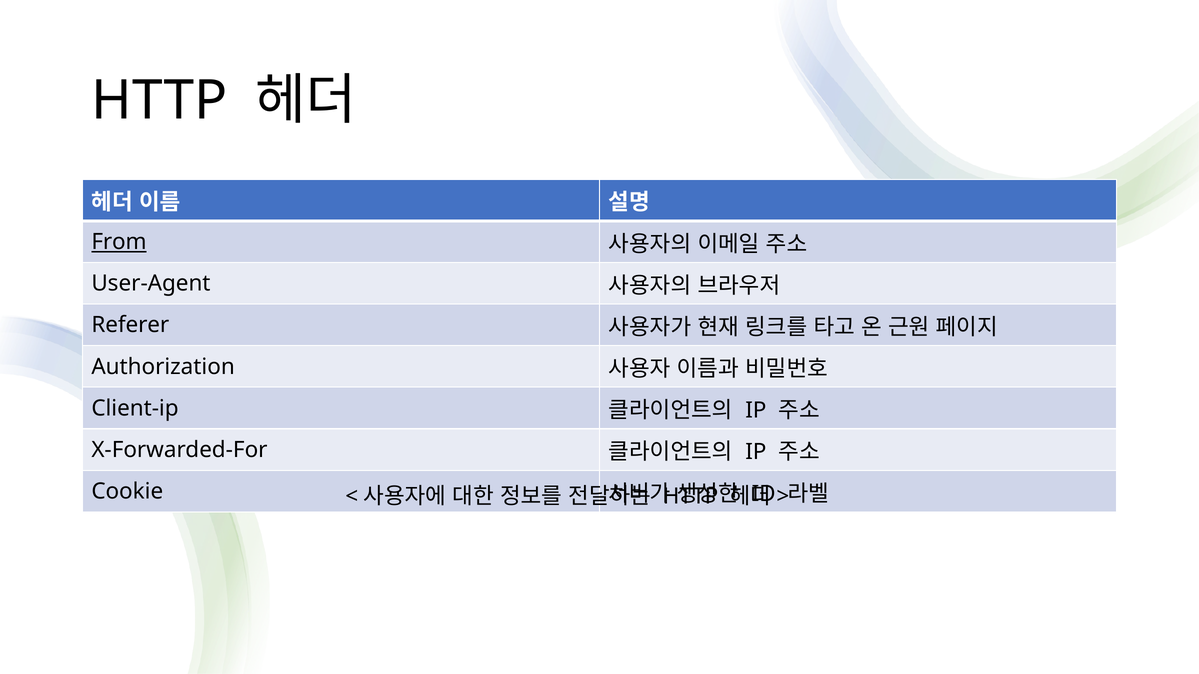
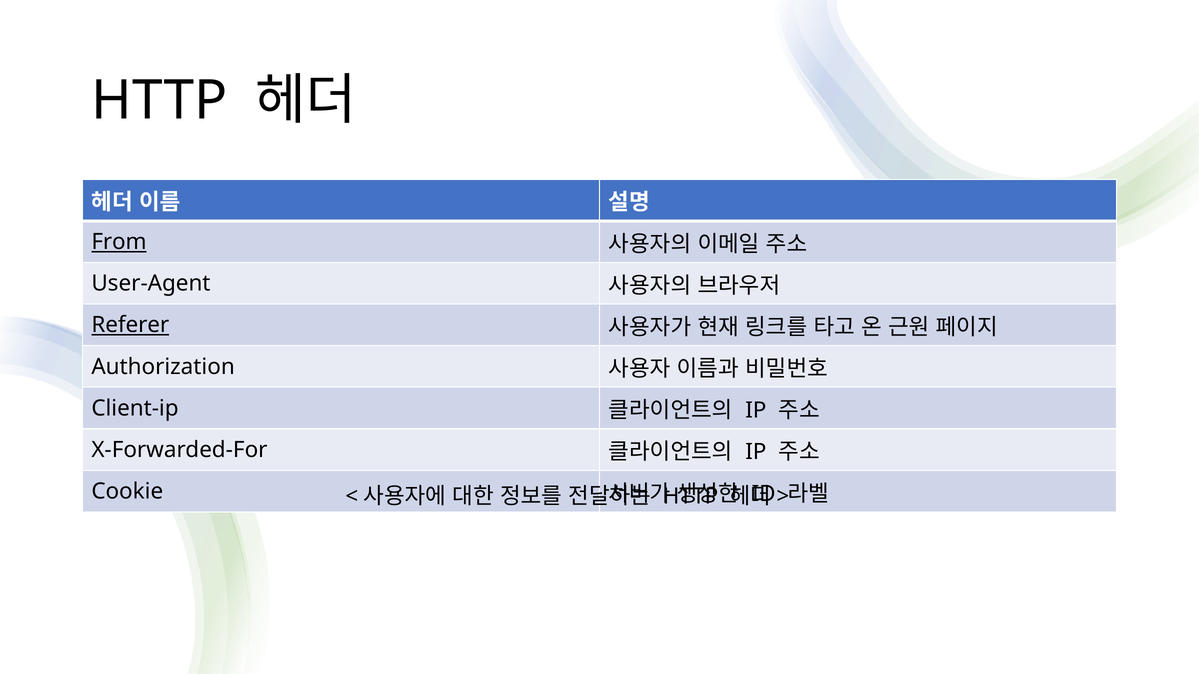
Referer underline: none -> present (130, 325)
